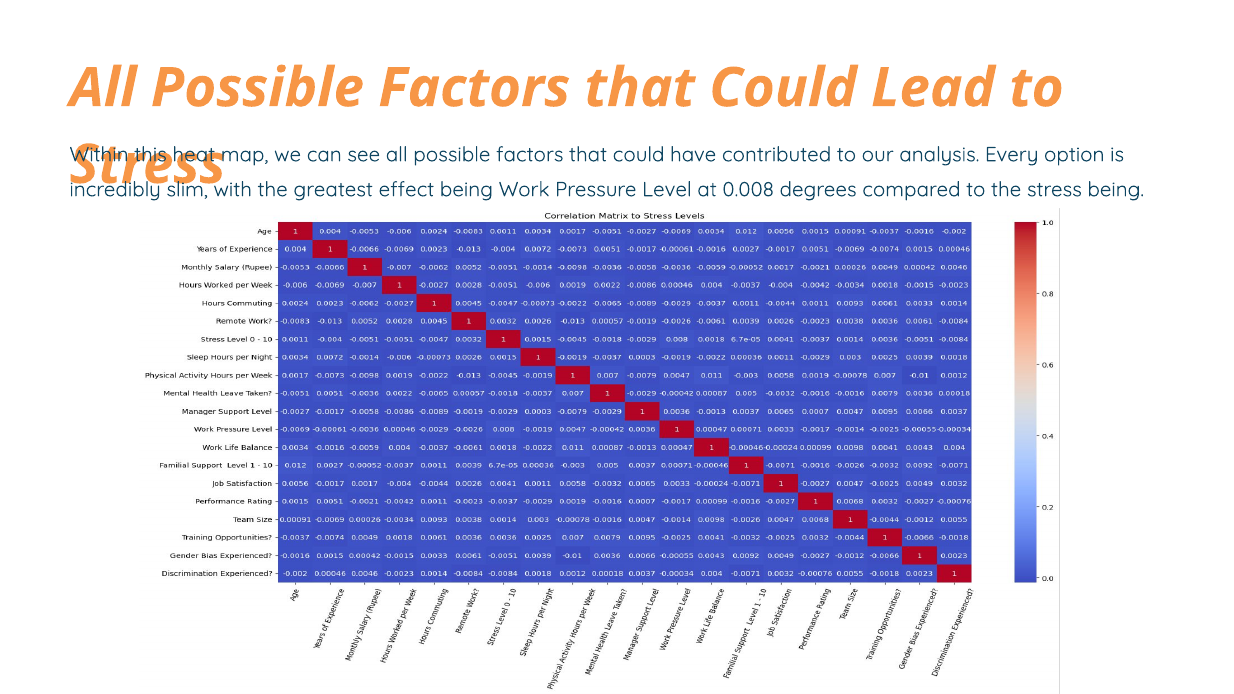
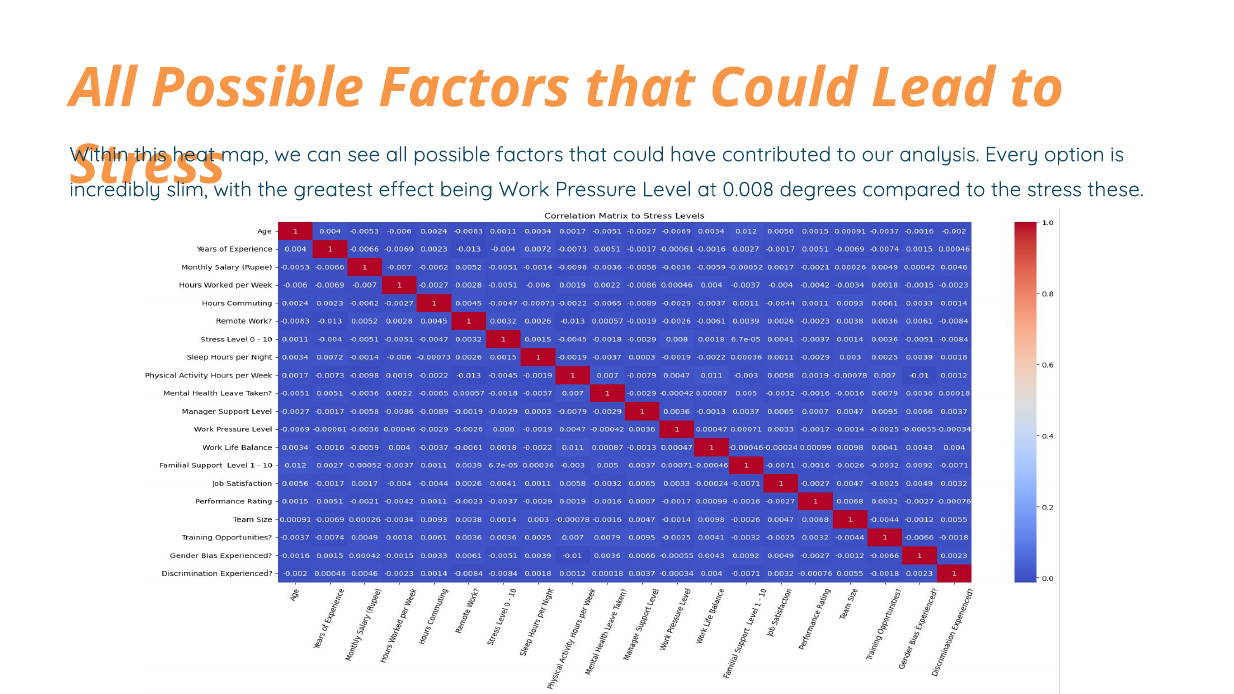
being: being -> these (1116, 190)
